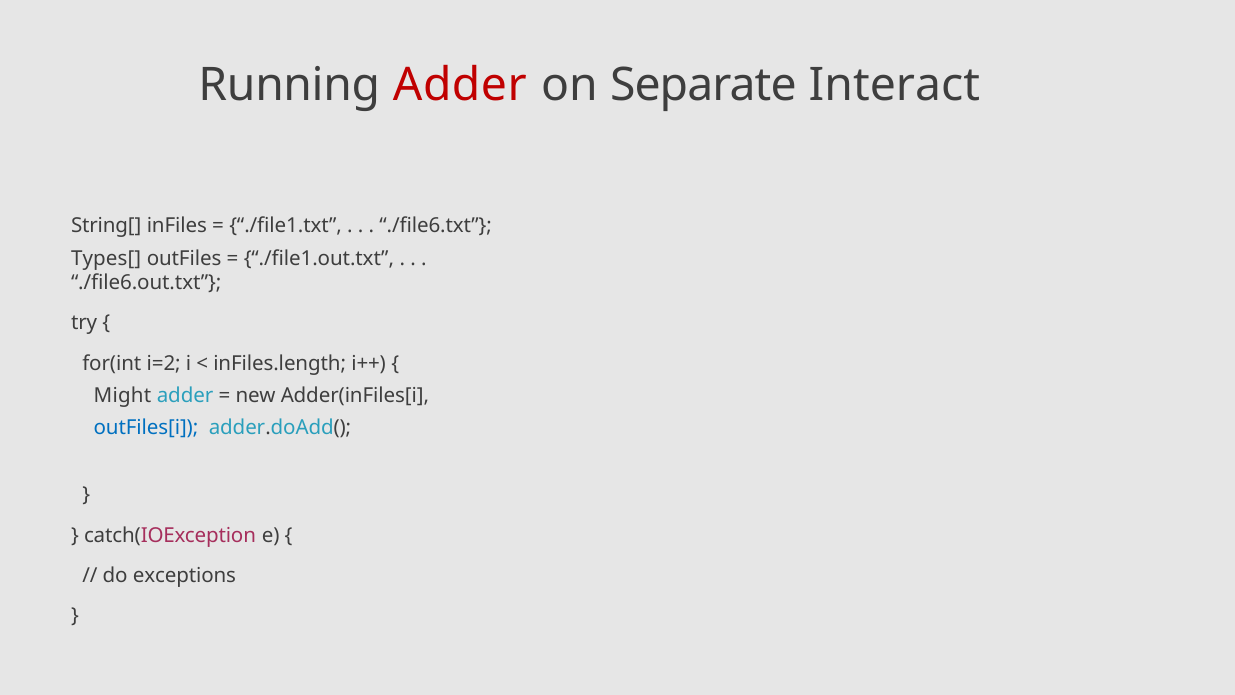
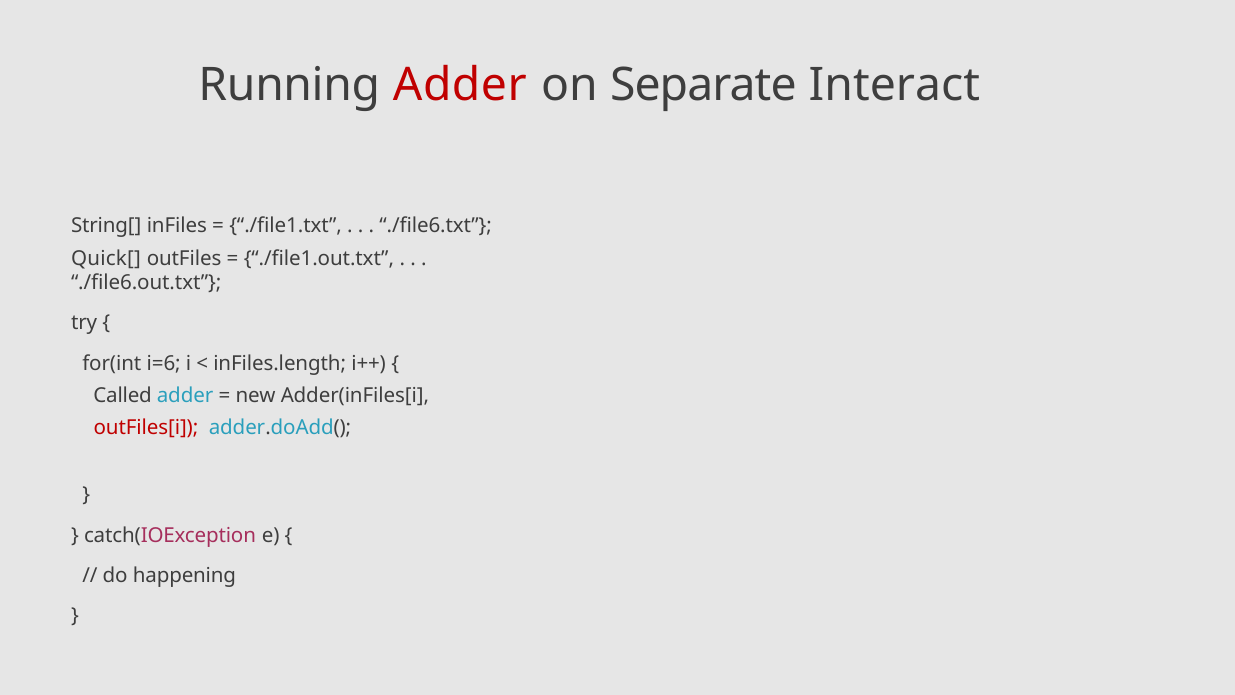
Types[: Types[ -> Quick[ (106, 258)
i=2: i=2 -> i=6 (164, 363)
Might: Might -> Called (123, 395)
outFiles[i colour: blue -> red (146, 428)
exceptions: exceptions -> happening (184, 575)
